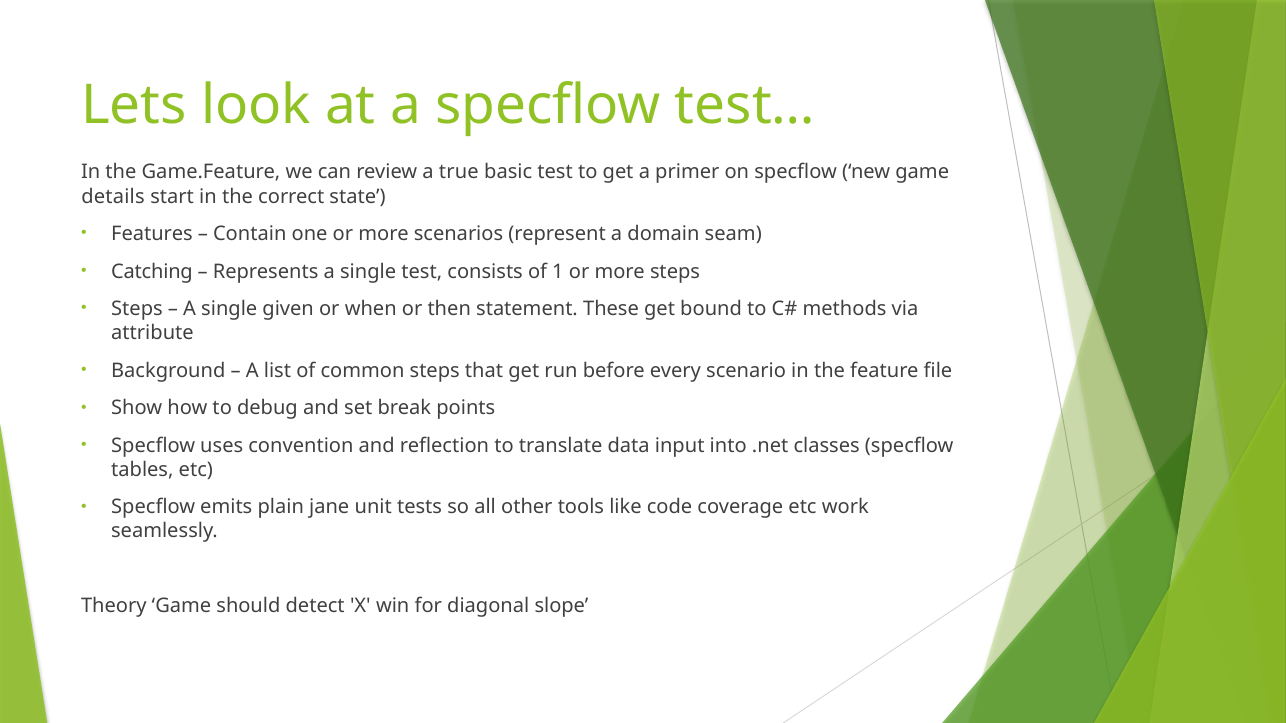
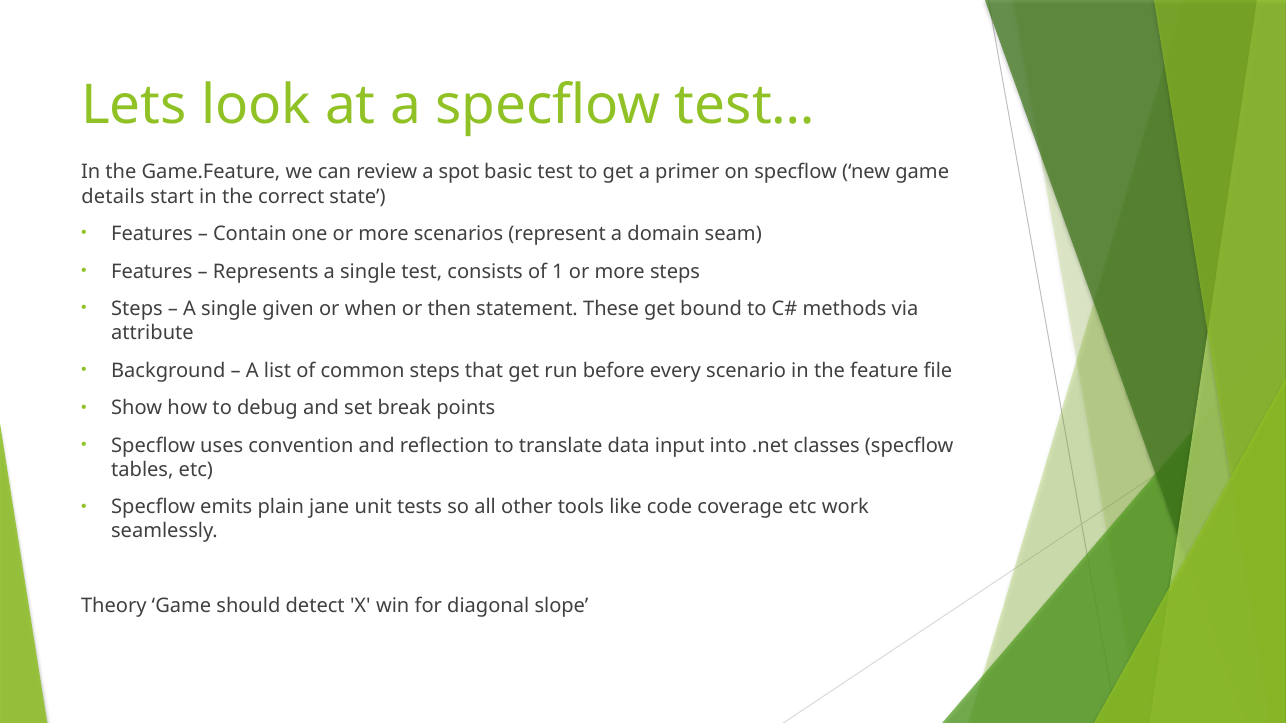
true: true -> spot (459, 172)
Catching: Catching -> Features (152, 272)
